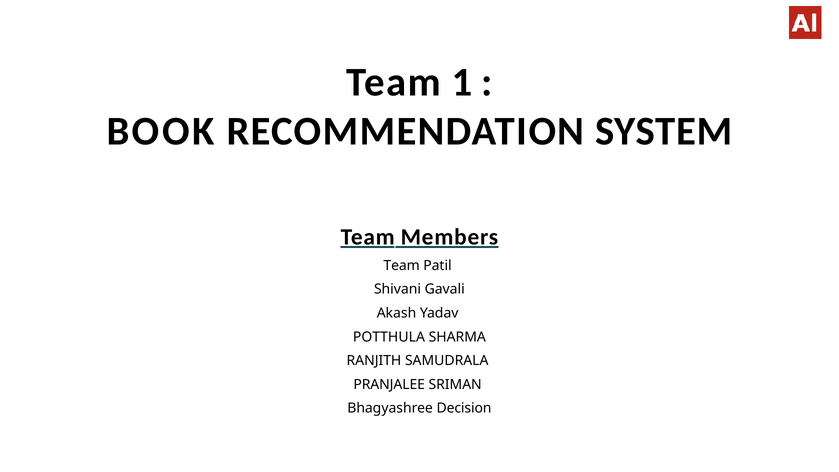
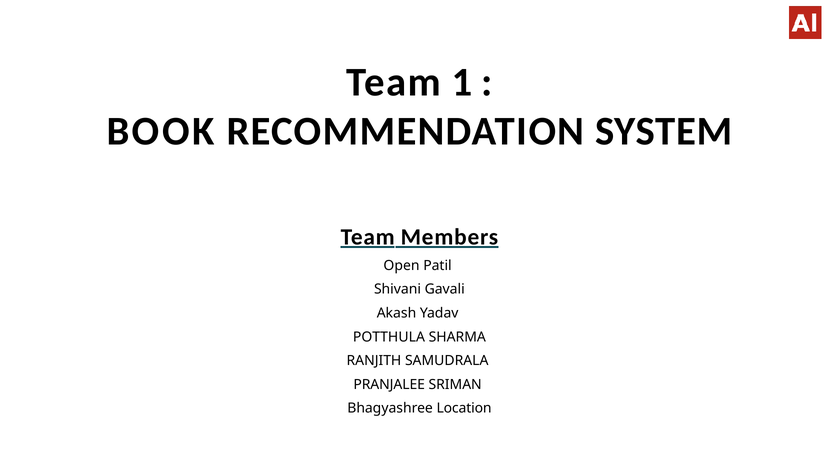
Team: Team -> Open (402, 266)
Decision: Decision -> Location (464, 408)
